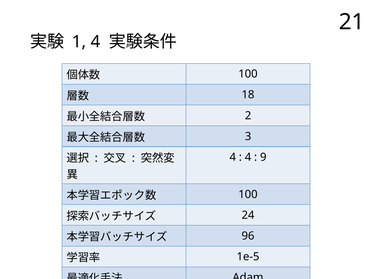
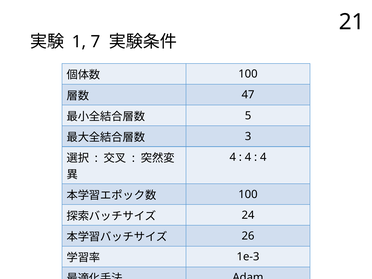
1 4: 4 -> 7 (96, 42)
18: 18 -> 47 (248, 95)
2: 2 -> 5 (248, 116)
9: 9 -> 4 (263, 157)
96: 96 -> 26 (248, 236)
1e-5: 1e-5 -> 1e-3 (248, 257)
